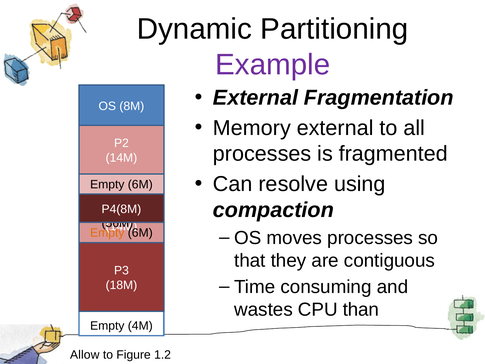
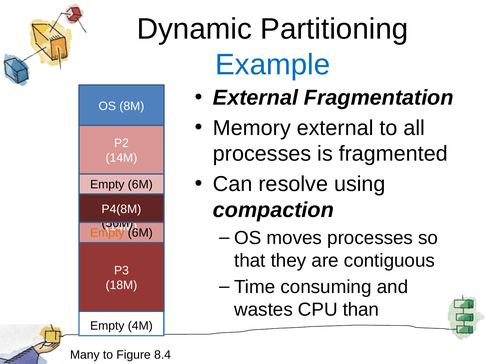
Example colour: purple -> blue (273, 65)
Allow: Allow -> Many (85, 355)
1.2: 1.2 -> 8.4 (163, 355)
